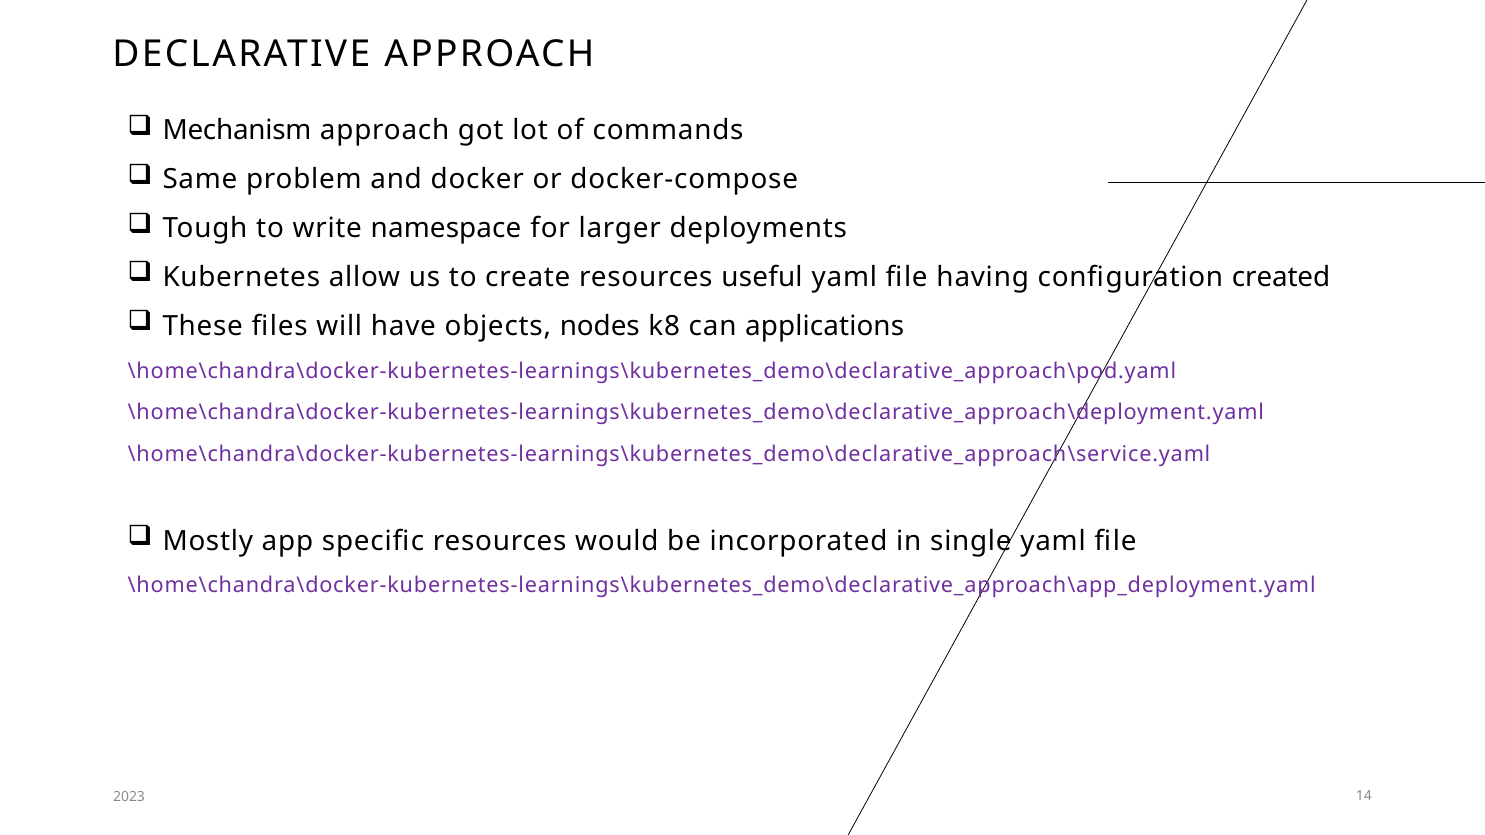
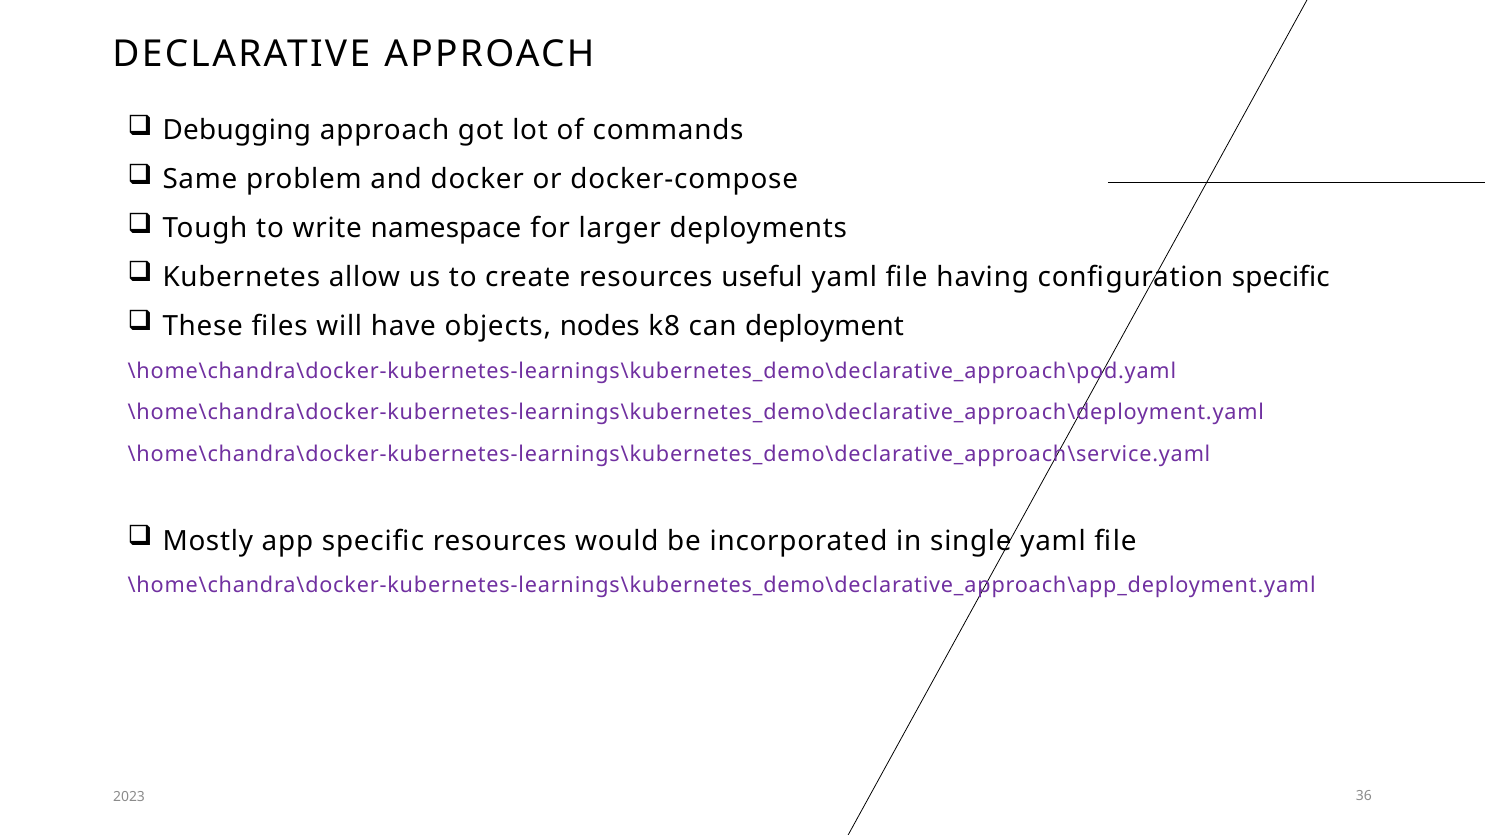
Mechanism: Mechanism -> Debugging (237, 131)
configuration created: created -> specific (1281, 277)
applications: applications -> deployment (825, 326)
14: 14 -> 36 (1364, 796)
